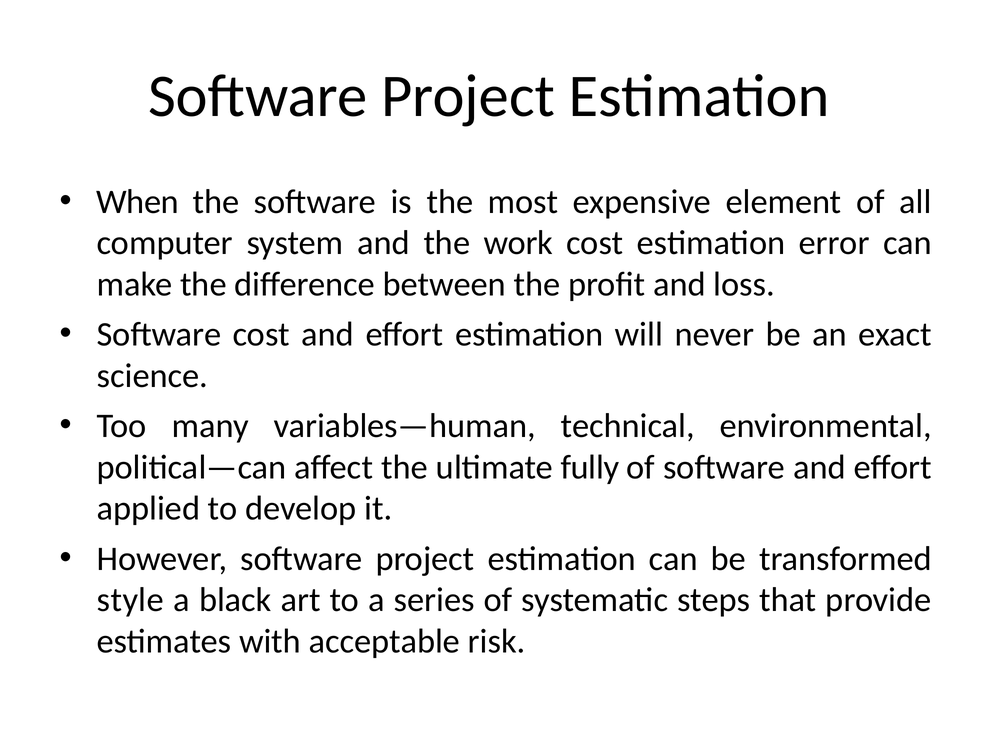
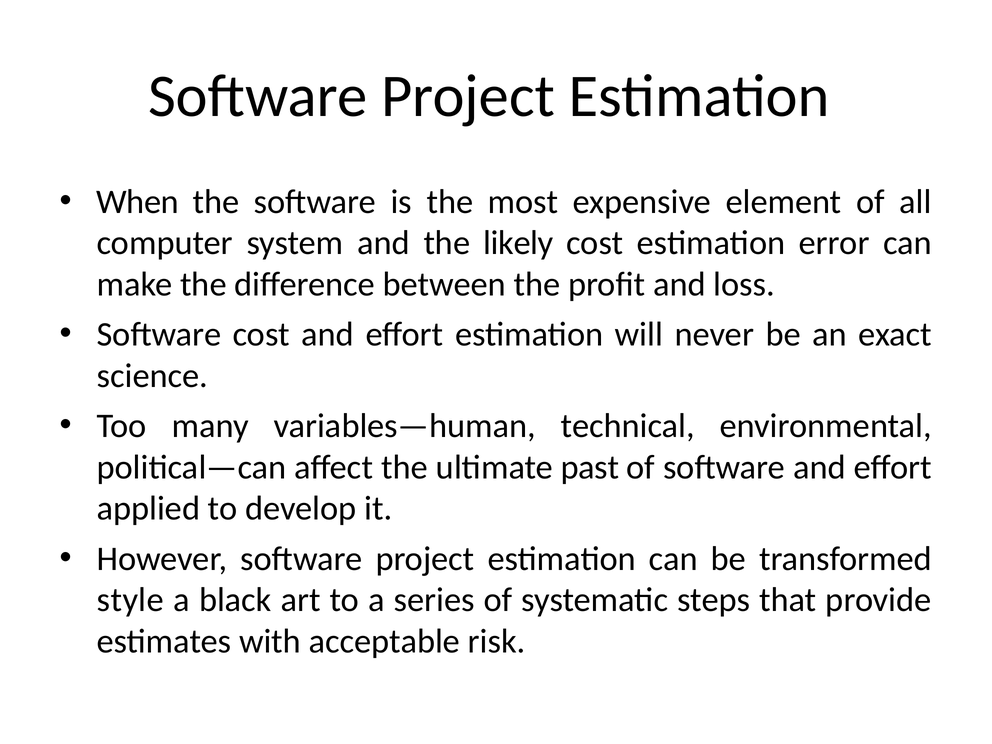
work: work -> likely (518, 243)
fully: fully -> past (590, 467)
